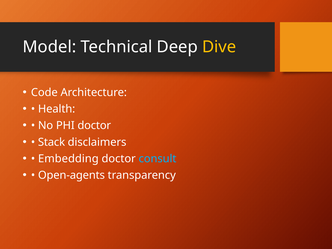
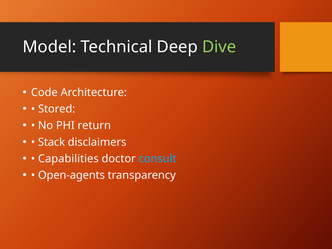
Dive colour: yellow -> light green (219, 47)
Health: Health -> Stored (57, 109)
PHI doctor: doctor -> return (94, 126)
Embedding: Embedding -> Capabilities (68, 159)
